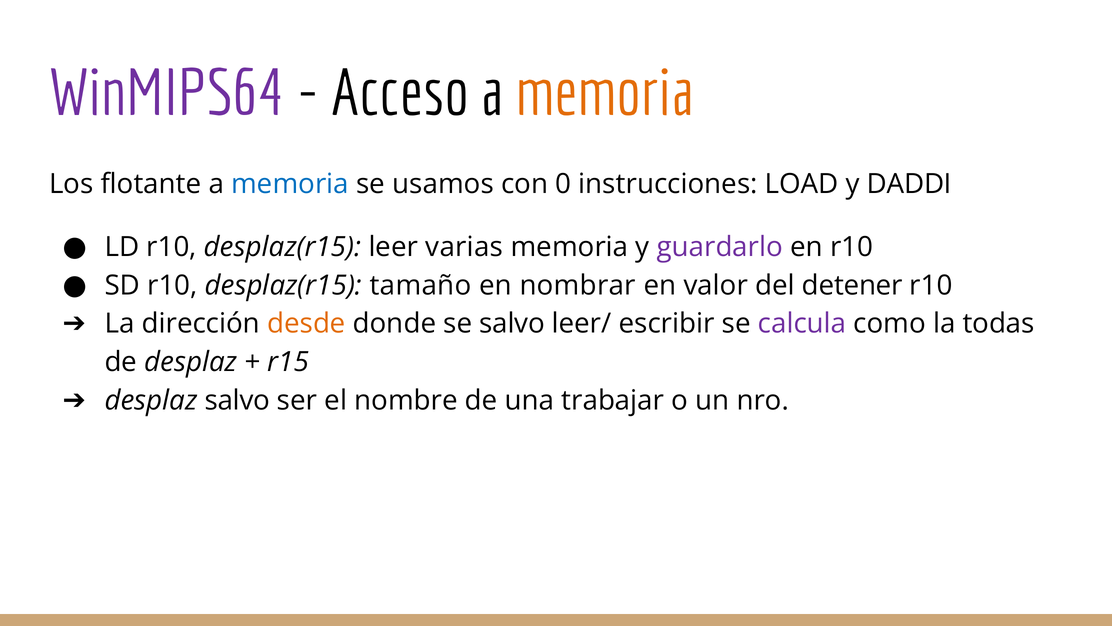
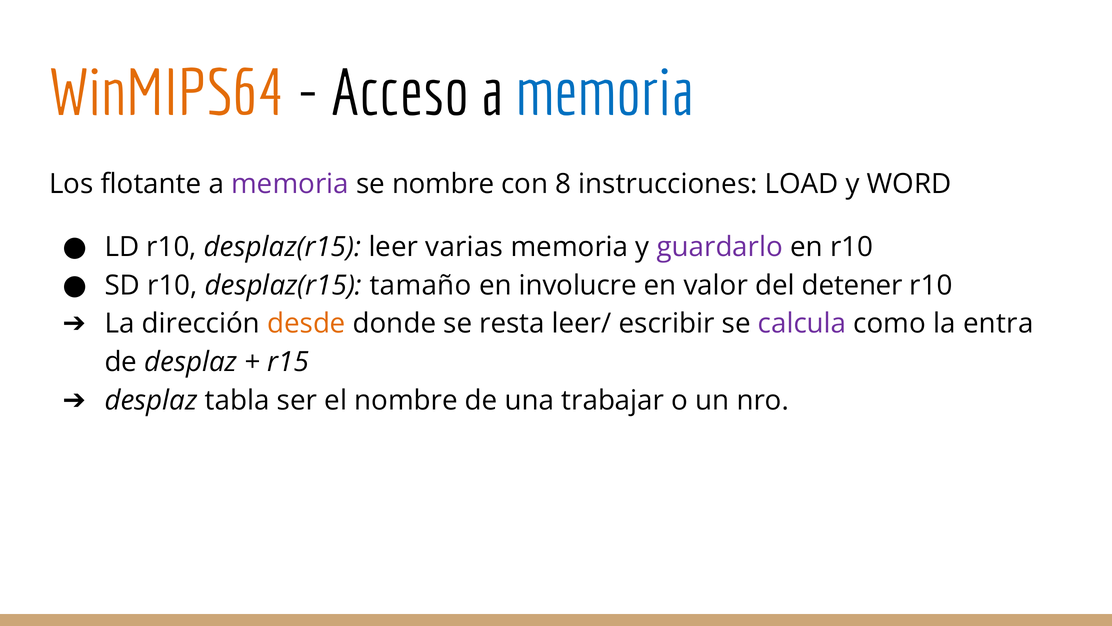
WinMIPS64 colour: purple -> orange (167, 94)
memoria colour: orange -> blue (605, 94)
memoria colour: blue -> purple (290, 184)
se usamos: usamos -> nombre (443, 184)
0: 0 -> 8 (563, 184)
DADDI: DADDI -> WORD (909, 184)
nombrar: nombrar -> involucre (578, 285)
se salvo: salvo -> resta (512, 323)
todas: todas -> entra (998, 323)
desplaz salvo: salvo -> tabla (237, 400)
